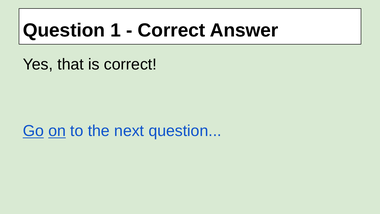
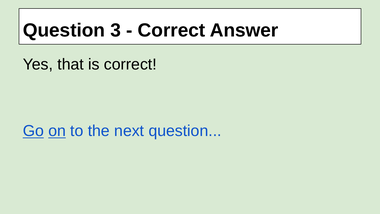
1: 1 -> 3 (116, 30)
